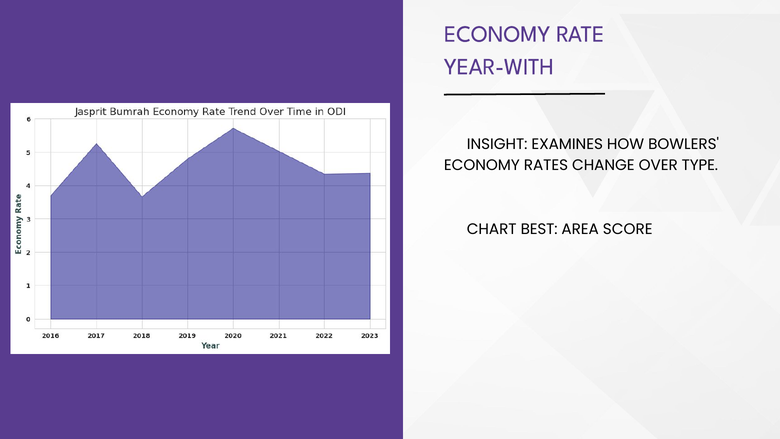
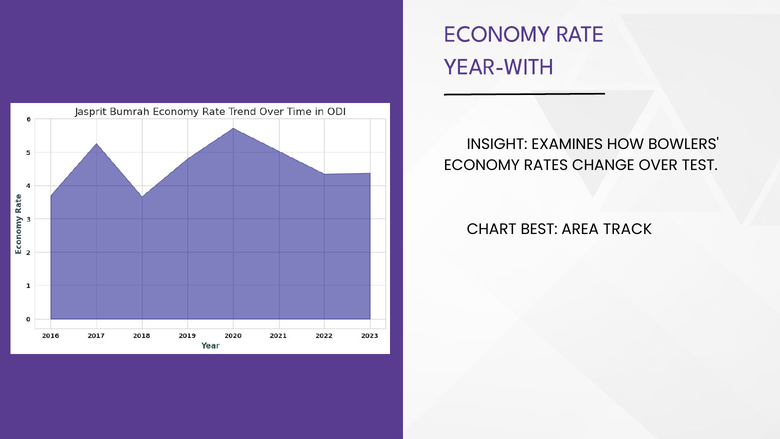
TYPE: TYPE -> TEST (700, 165)
SCORE: SCORE -> TRACK (628, 229)
